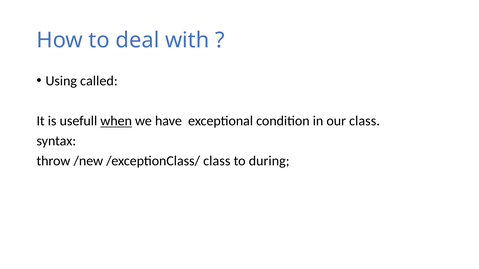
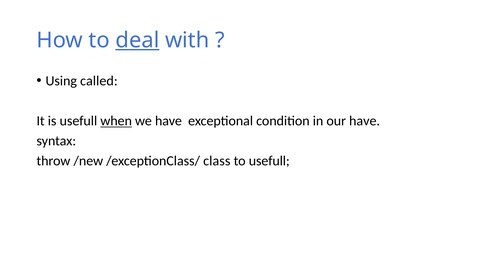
deal underline: none -> present (137, 40)
our class: class -> have (365, 121)
to during: during -> usefull (269, 161)
